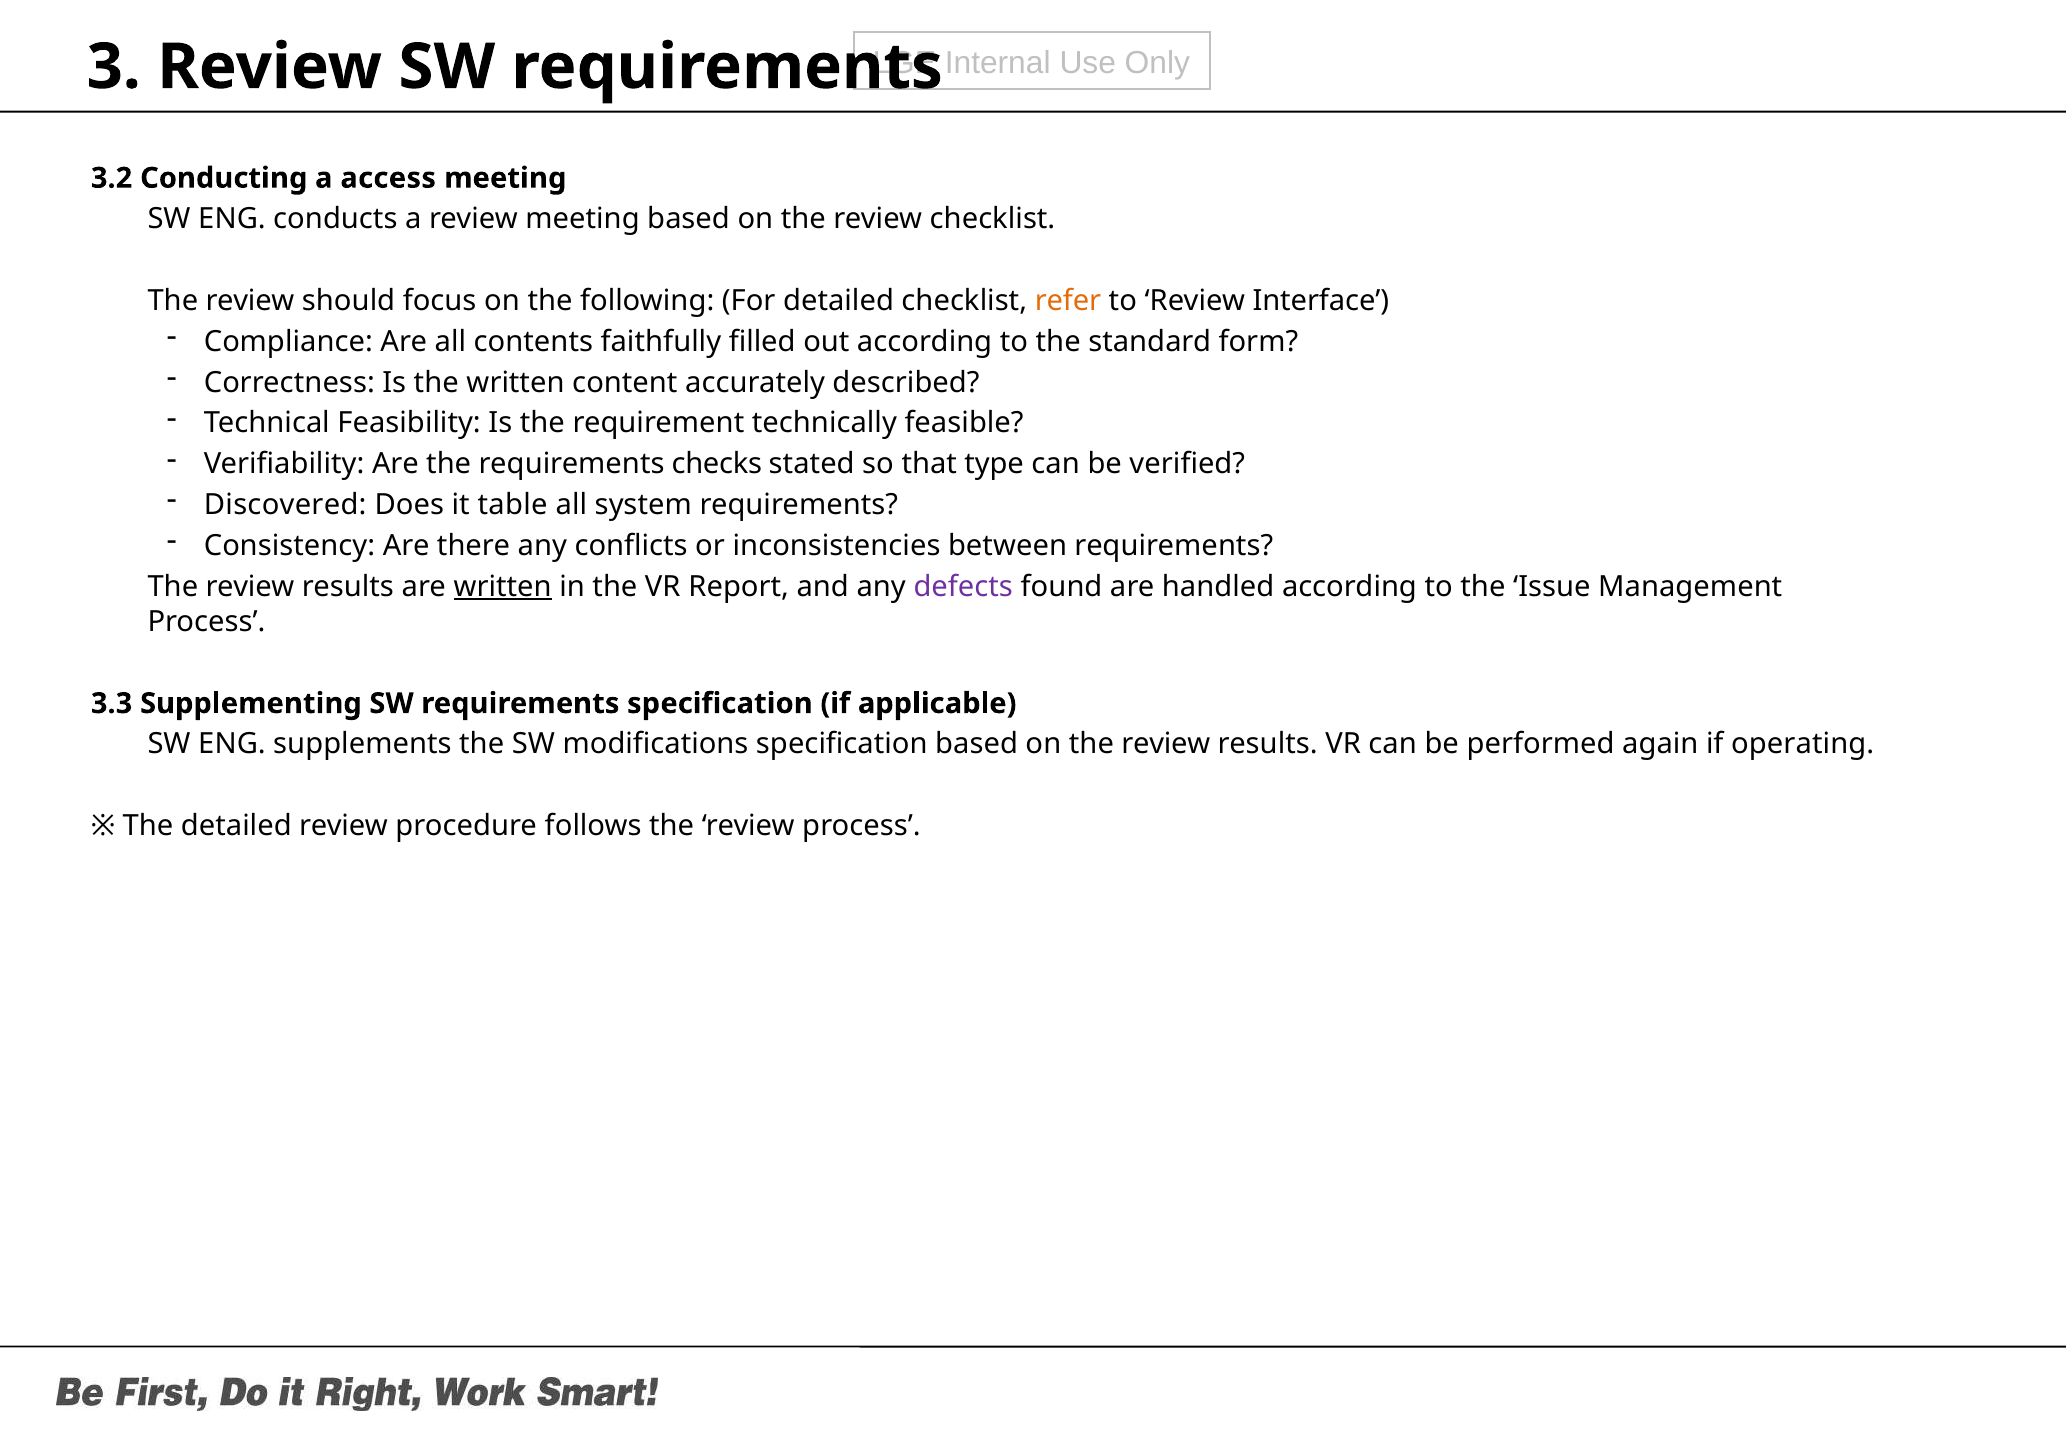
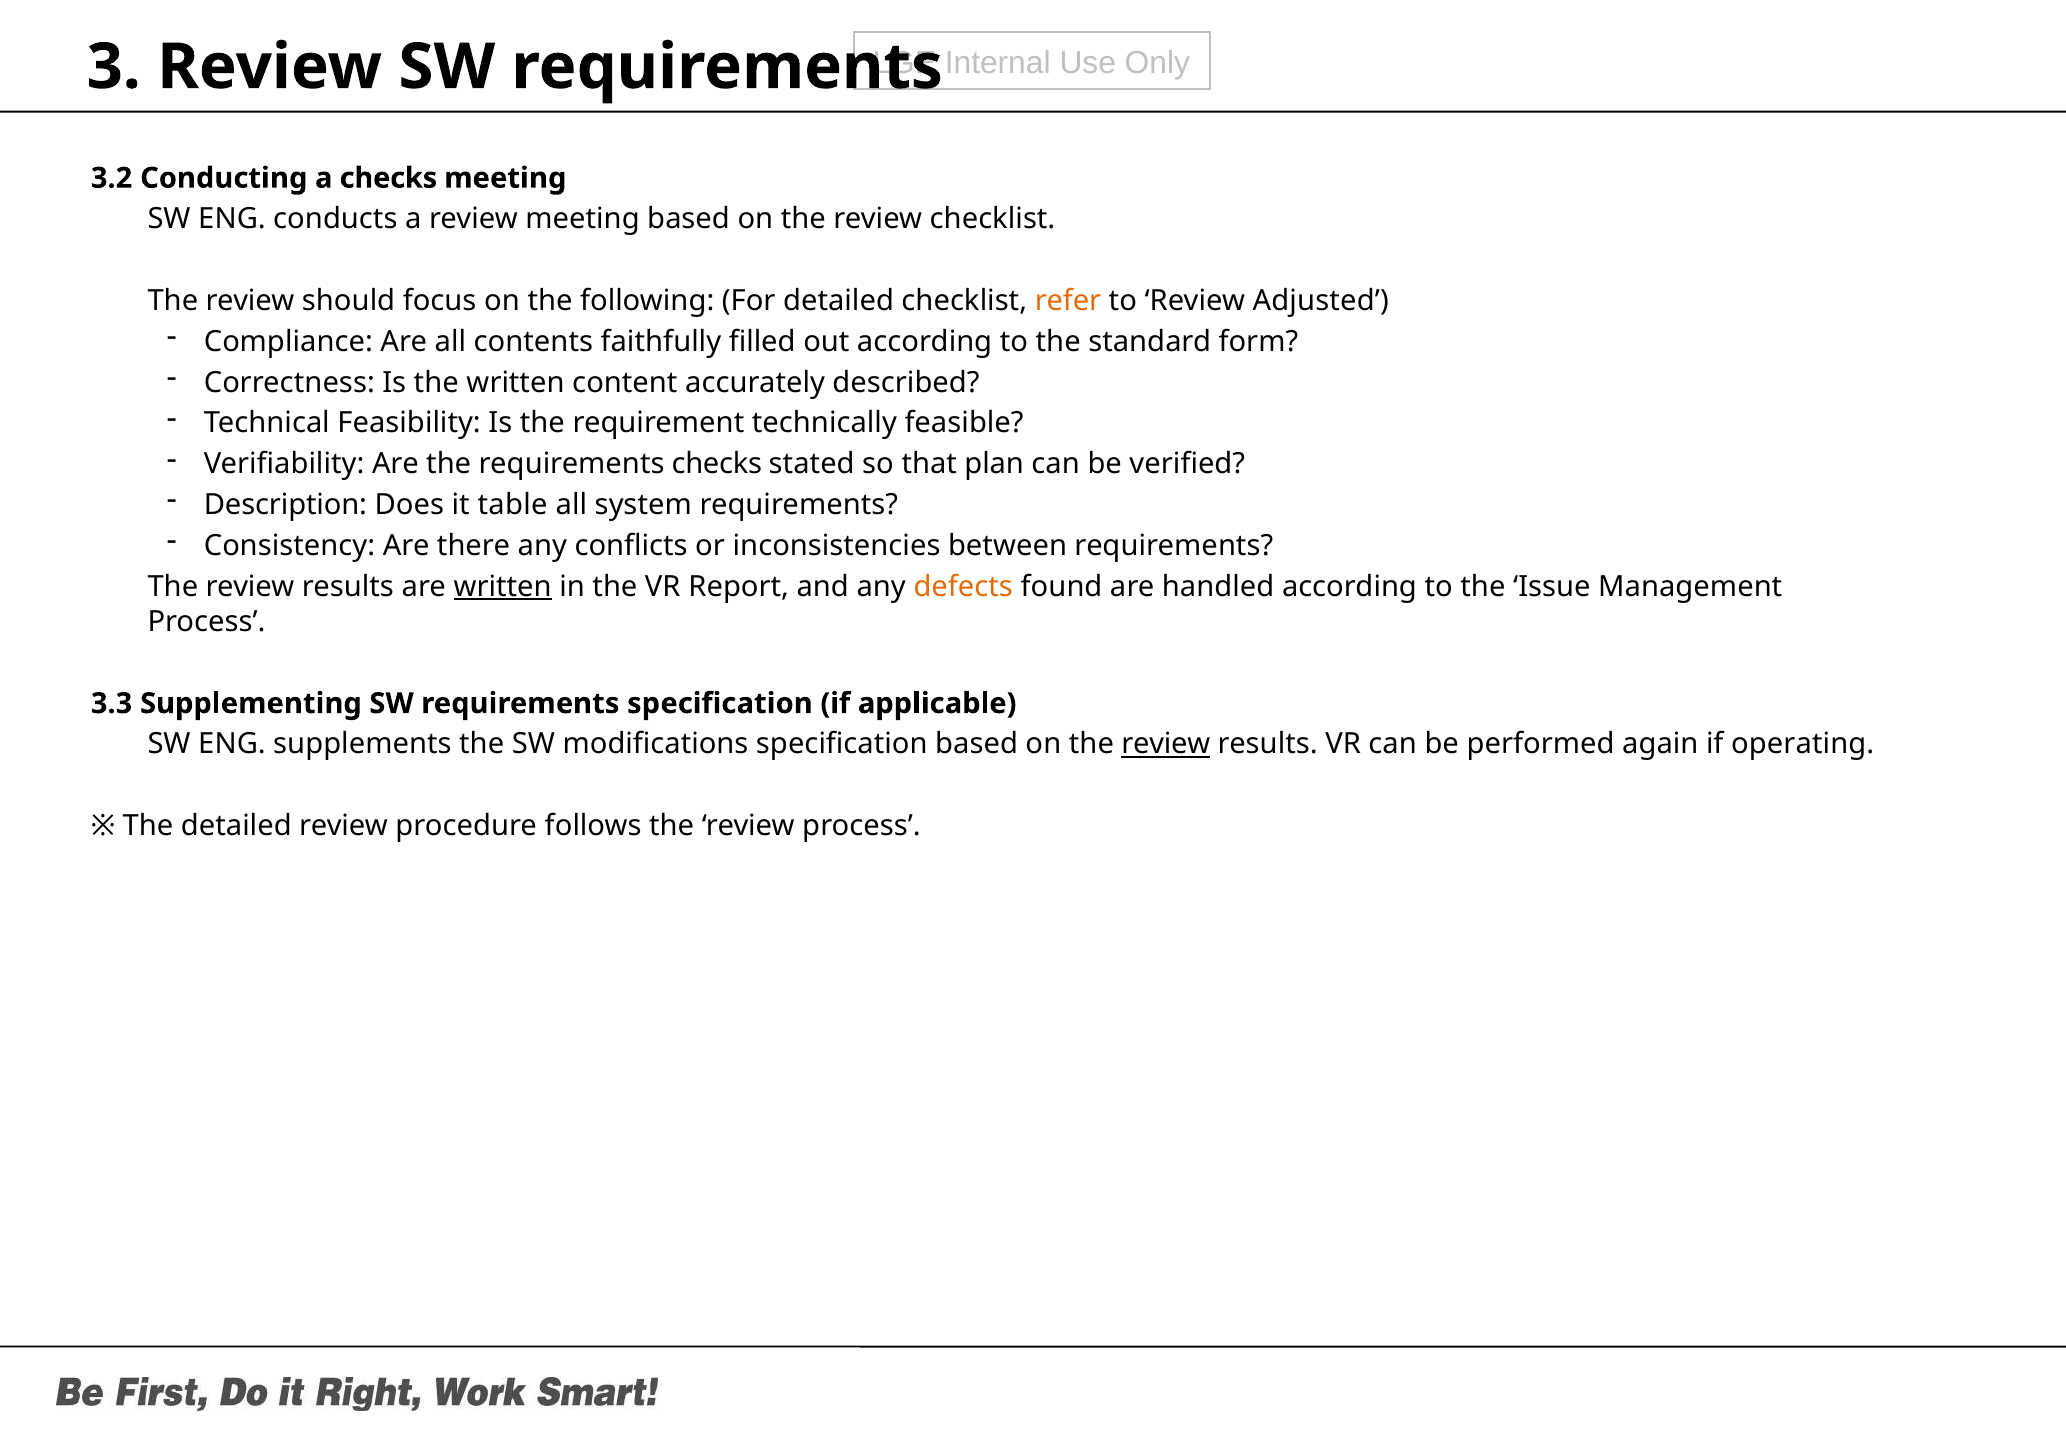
a access: access -> checks (388, 178)
Interface: Interface -> Adjusted (1321, 301)
type: type -> plan (994, 464)
Discovered: Discovered -> Description (285, 505)
defects colour: purple -> orange (963, 586)
review underline: none -> present (1166, 744)
